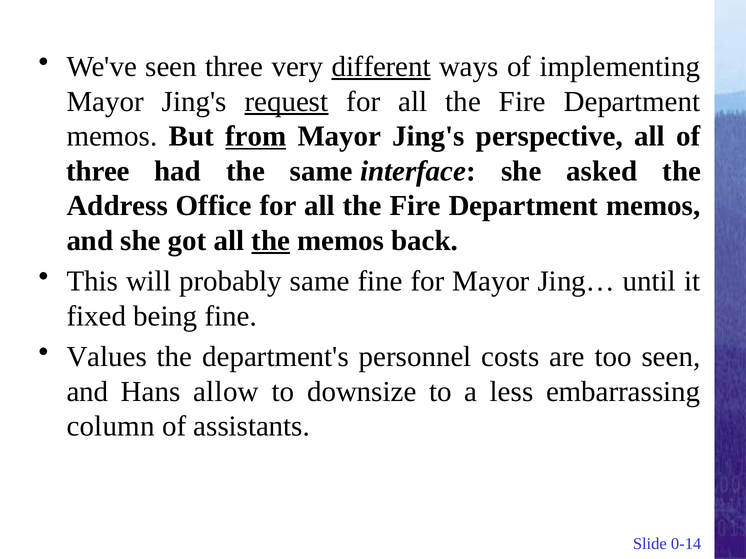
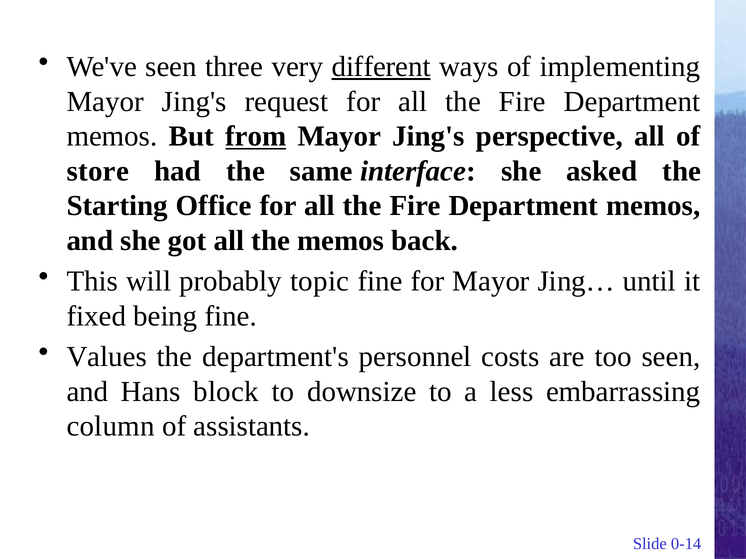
request underline: present -> none (287, 102)
three: three -> store (98, 171)
Address: Address -> Starting (117, 206)
the underline: present -> none (271, 241)
probably same: same -> topic (320, 282)
allow: allow -> block (226, 392)
